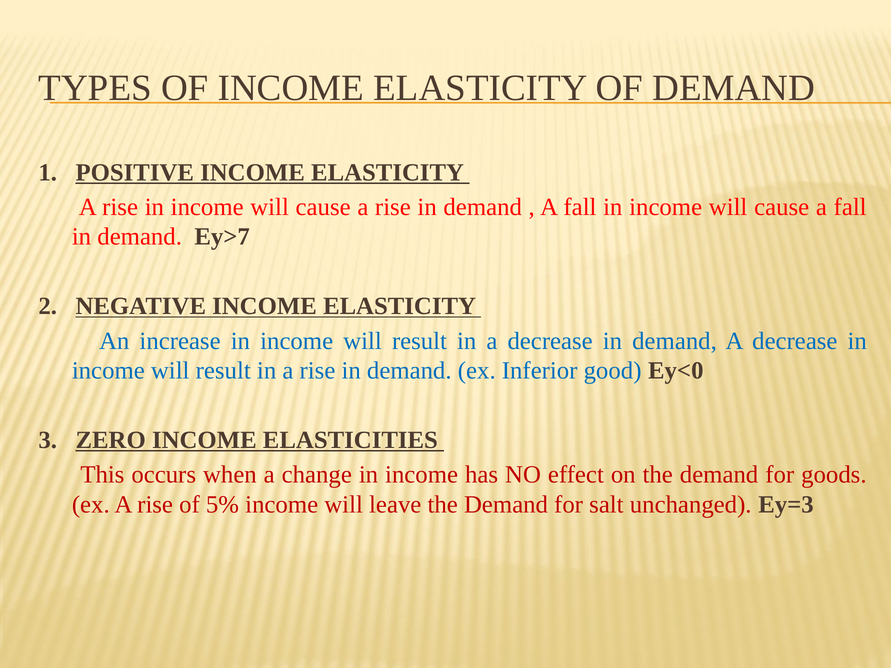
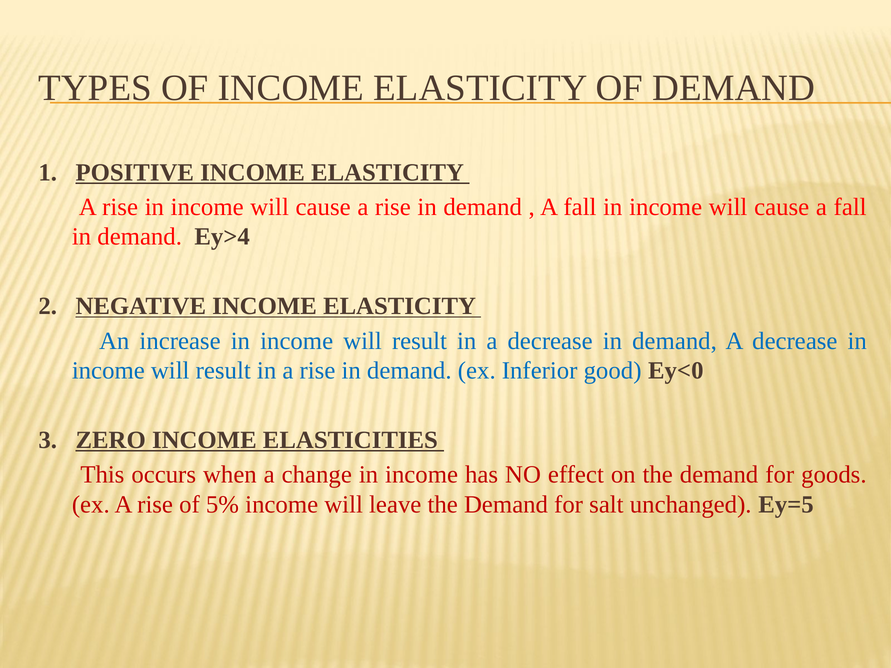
Ey>7: Ey>7 -> Ey>4 (222, 237)
Ey=3: Ey=3 -> Ey=5 (786, 505)
